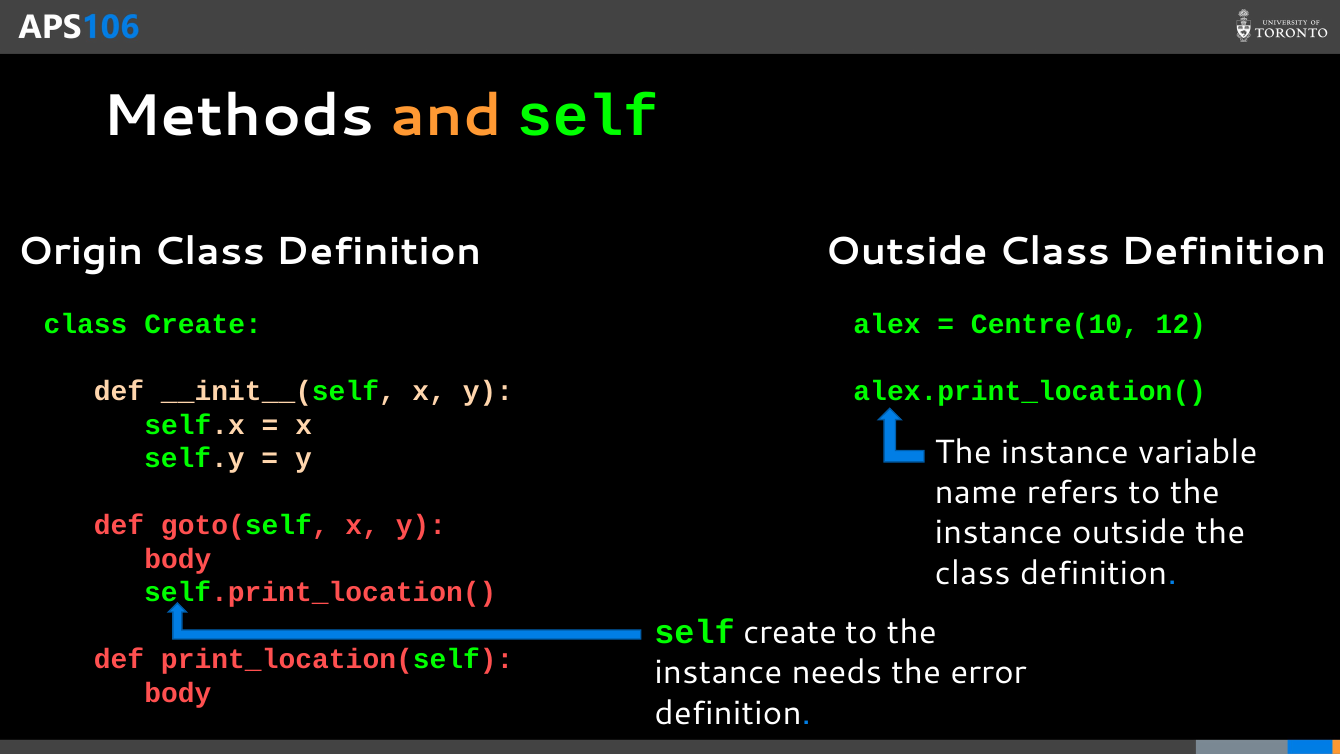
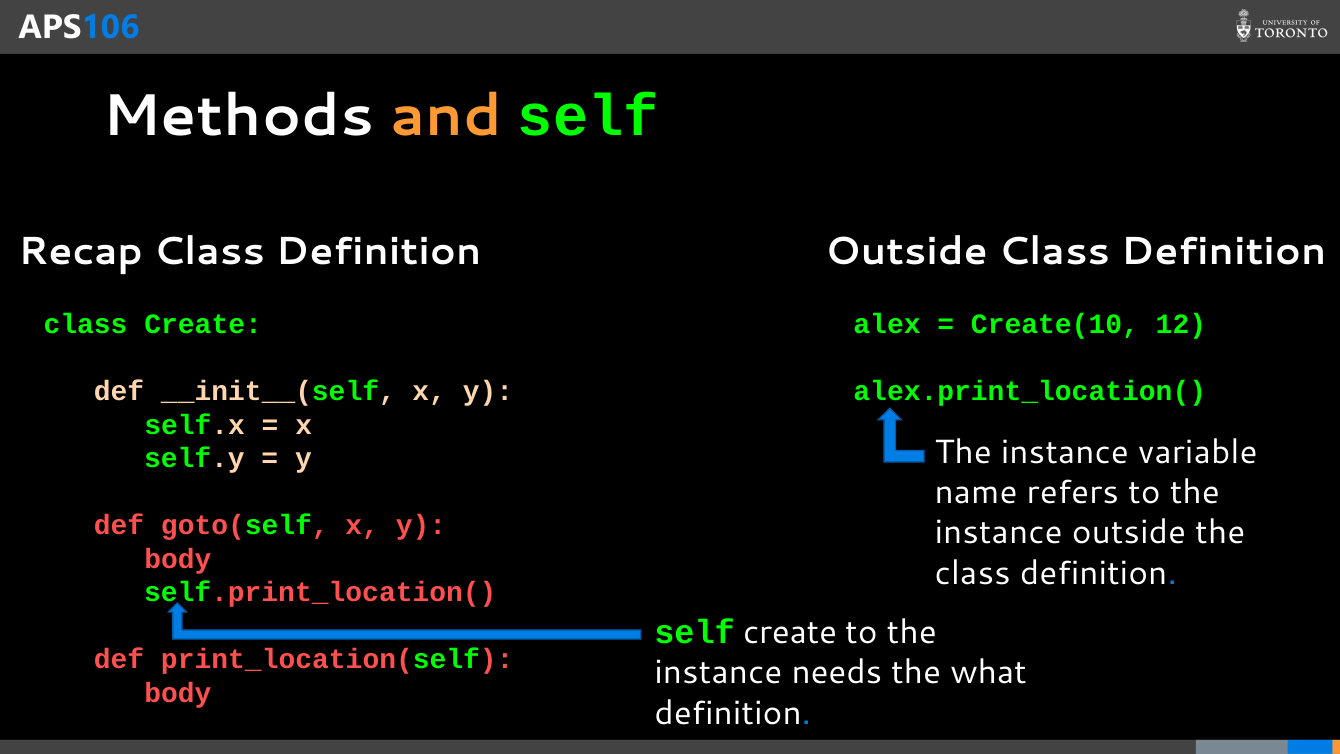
Origin: Origin -> Recap (81, 252)
Centre(10: Centre(10 -> Create(10 (1055, 324)
error: error -> what (989, 673)
